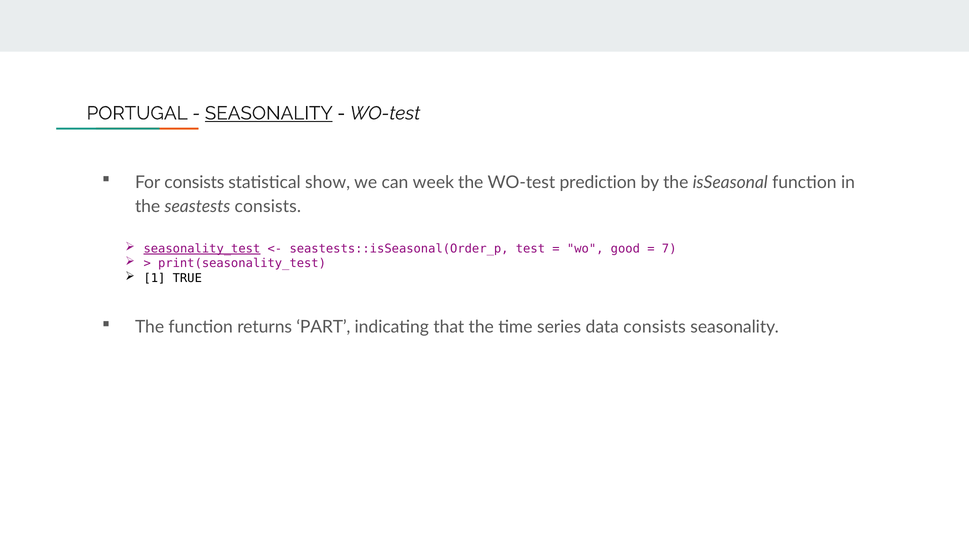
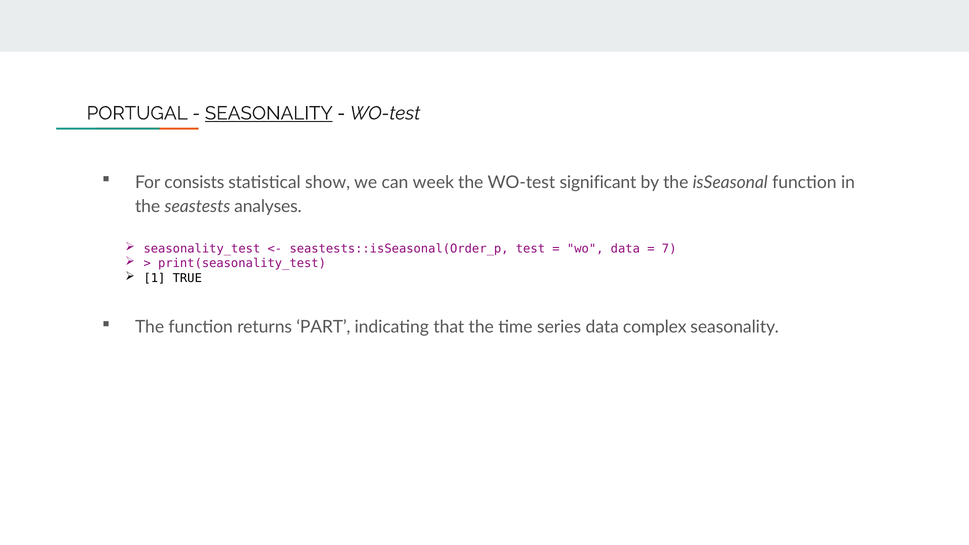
prediction: prediction -> significant (598, 182)
seastests consists: consists -> analyses (268, 207)
seasonality_test underline: present -> none (202, 249)
wo good: good -> data (625, 249)
data consists: consists -> complex (655, 327)
